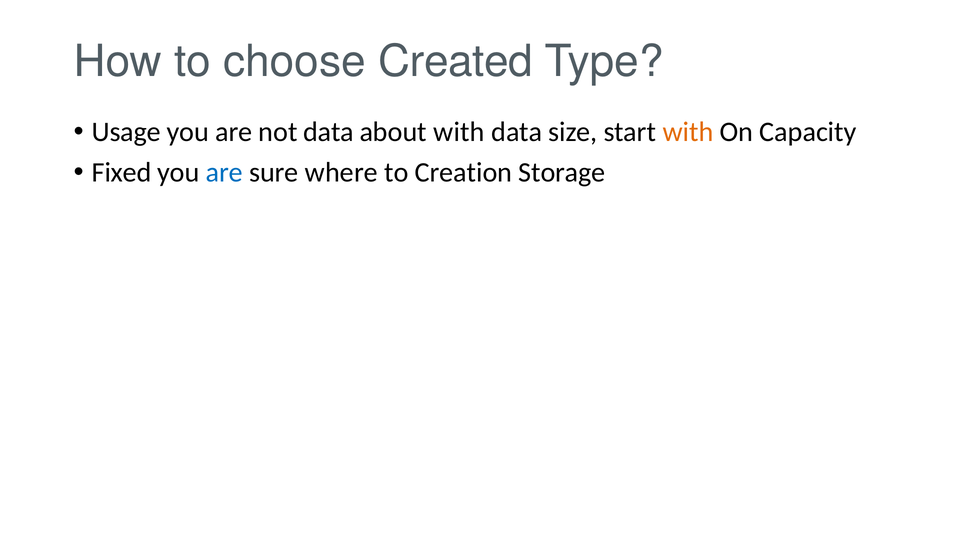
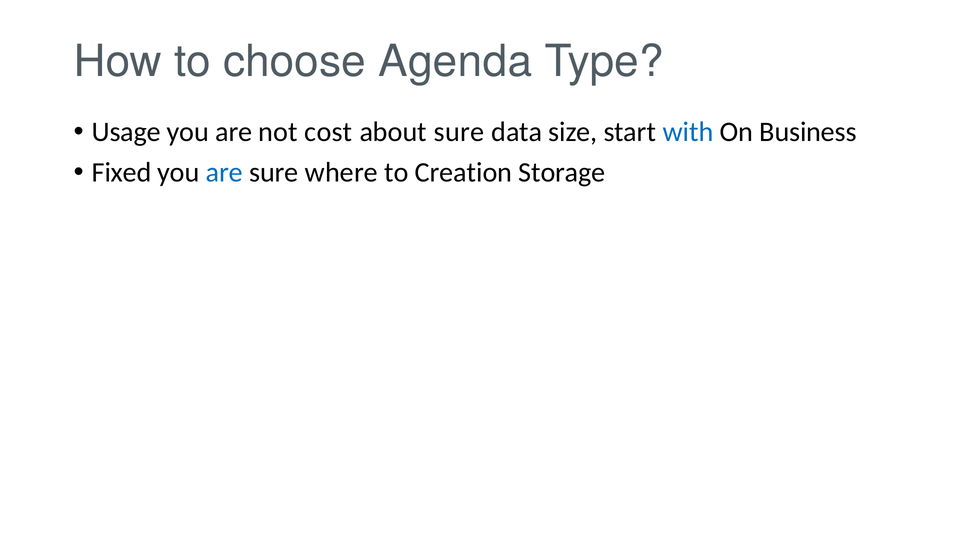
Created: Created -> Agenda (455, 61)
not data: data -> cost (328, 132)
about with: with -> sure (459, 132)
with colour: orange -> blue (688, 132)
Capacity: Capacity -> Business (808, 132)
